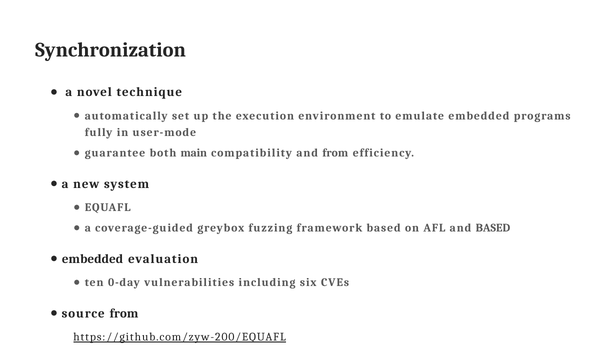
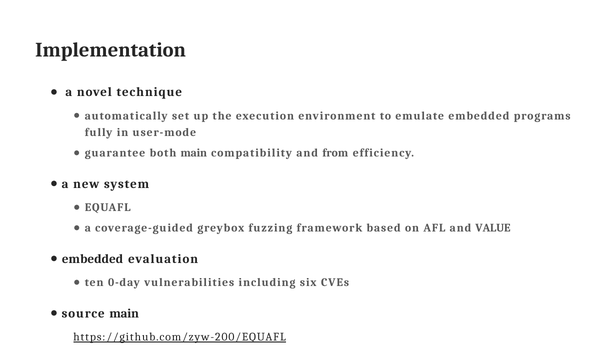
Synchronization: Synchronization -> Implementation (111, 50)
and BASED: BASED -> VALUE (493, 228)
source from: from -> main (124, 313)
